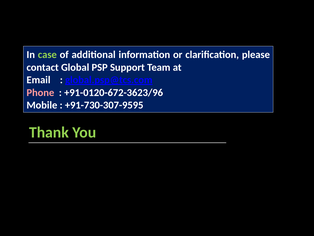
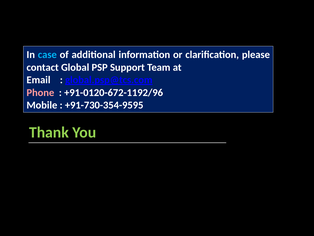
case colour: light green -> light blue (47, 55)
+91-0120-672-3623/96: +91-0120-672-3623/96 -> +91-0120-672-1192/96 (114, 92)
+91-730-307-9595: +91-730-307-9595 -> +91-730-354-9595 (104, 105)
